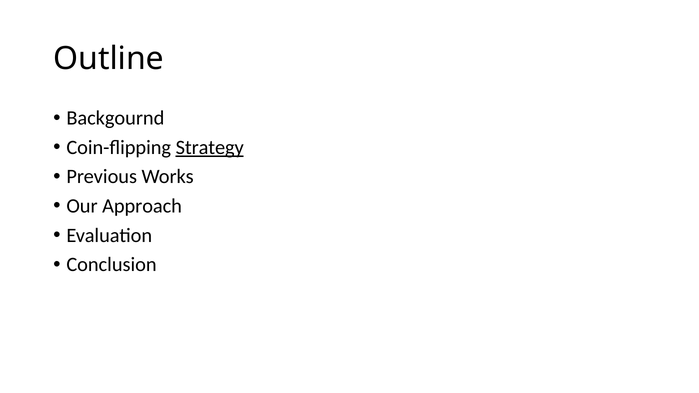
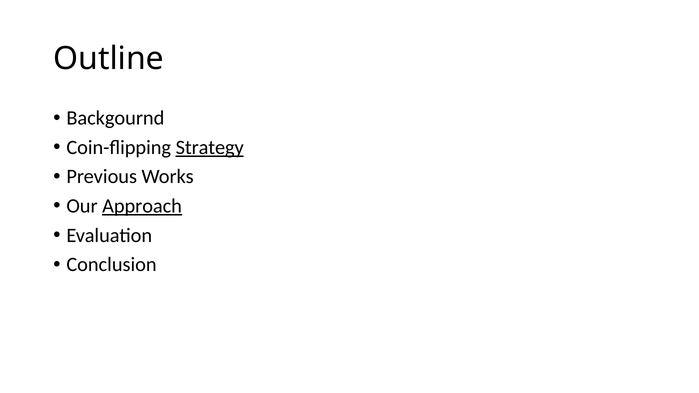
Approach underline: none -> present (142, 206)
